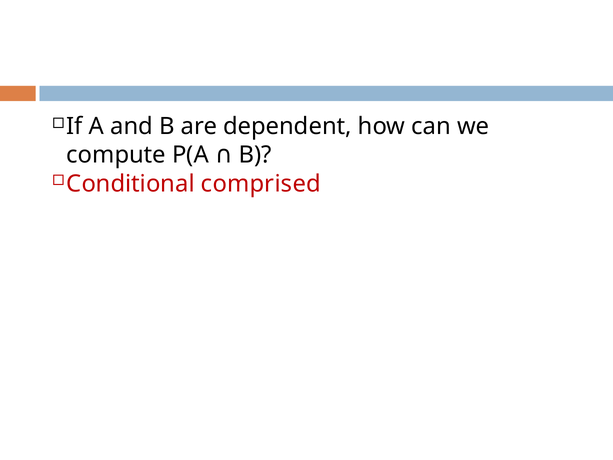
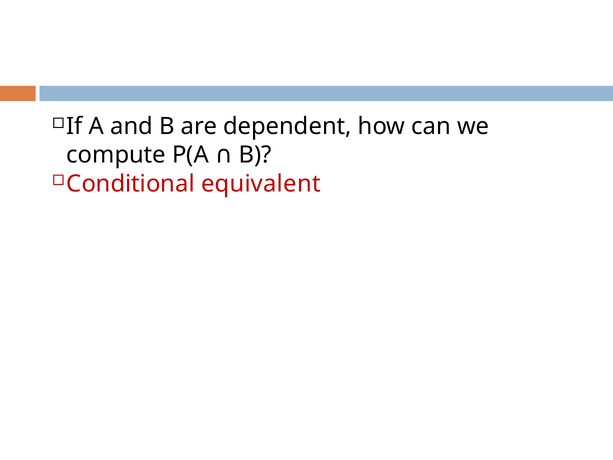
comprised: comprised -> equivalent (261, 184)
